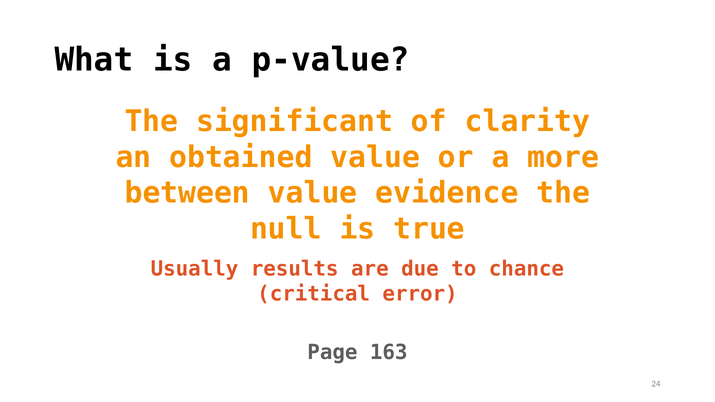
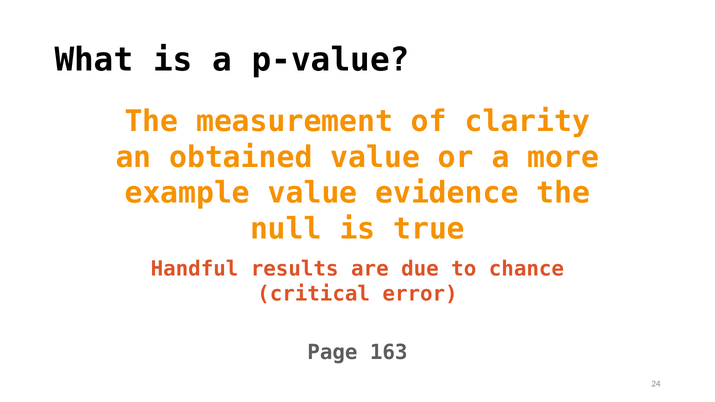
significant: significant -> measurement (295, 122)
between: between -> example (187, 193)
Usually: Usually -> Handful (195, 269)
